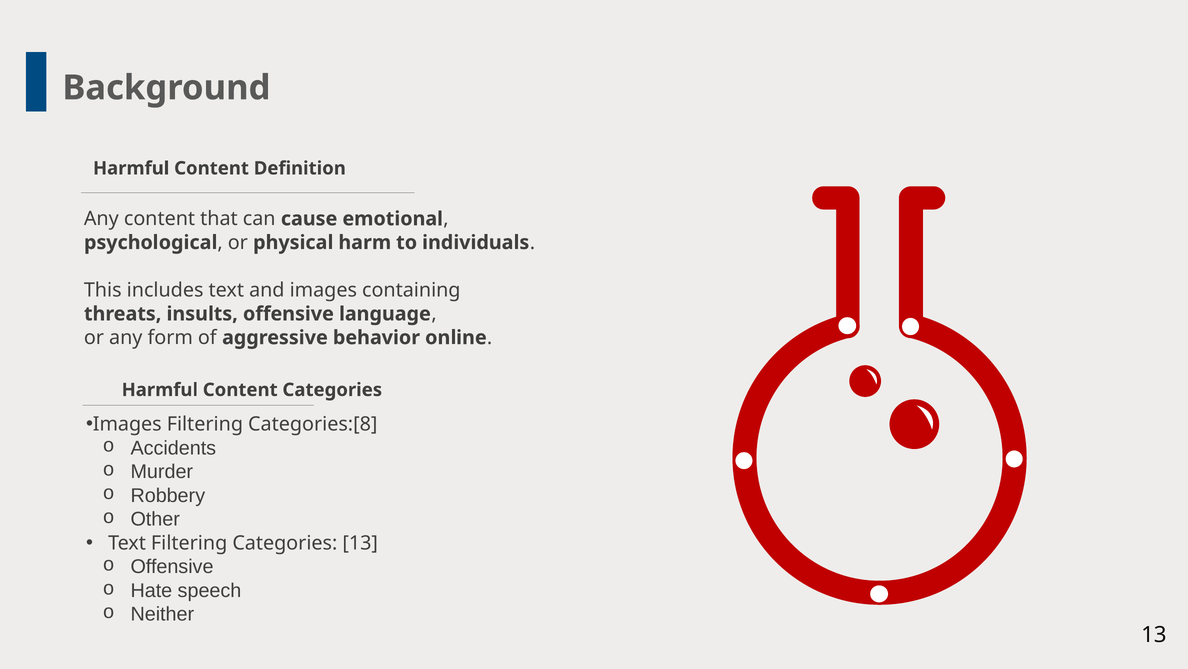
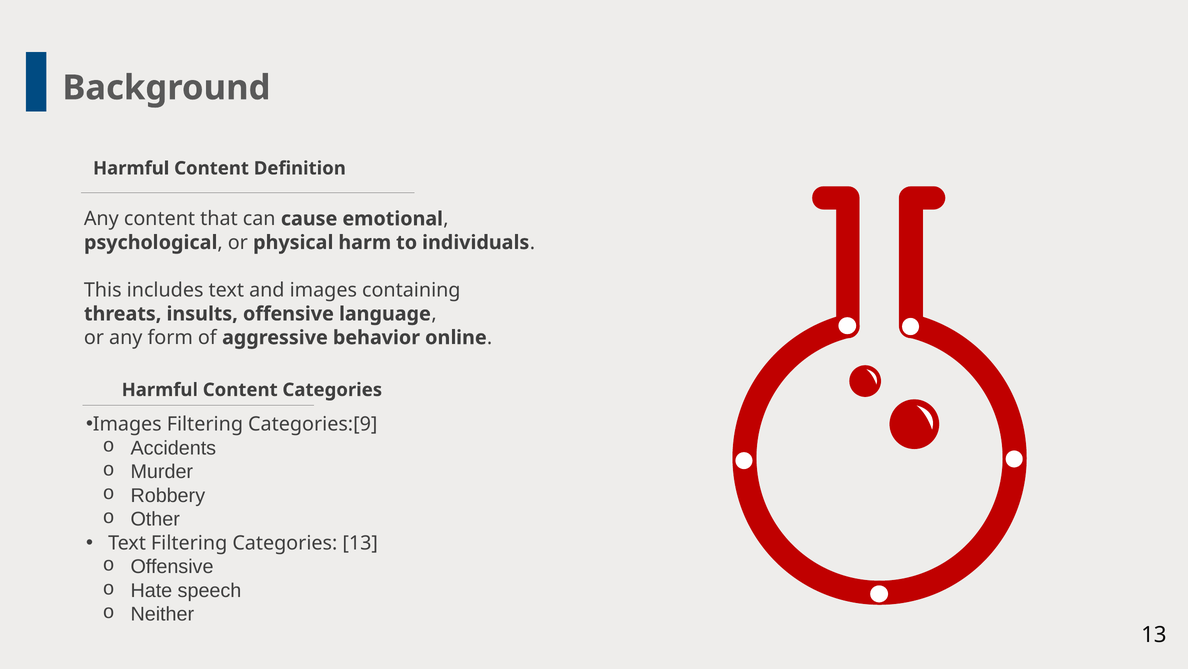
Categories:[8: Categories:[8 -> Categories:[9 (313, 424)
